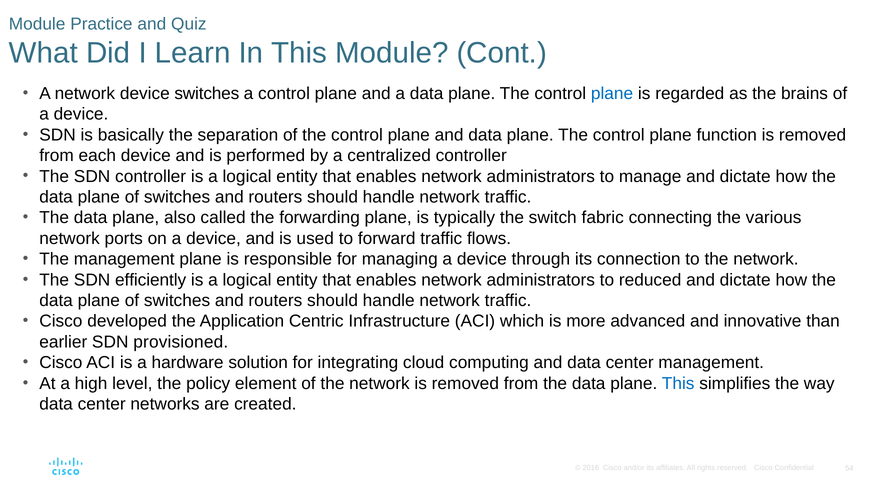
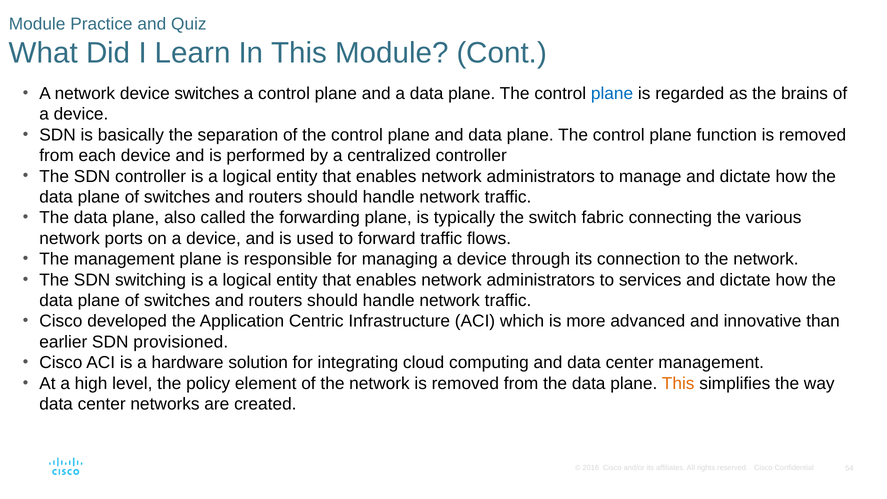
efficiently: efficiently -> switching (151, 280)
reduced: reduced -> services (650, 280)
This colour: blue -> orange (678, 383)
